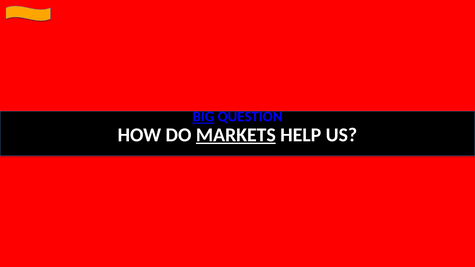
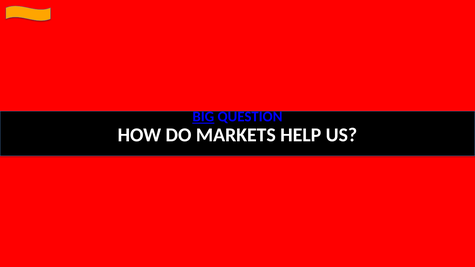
MARKETS underline: present -> none (236, 135)
